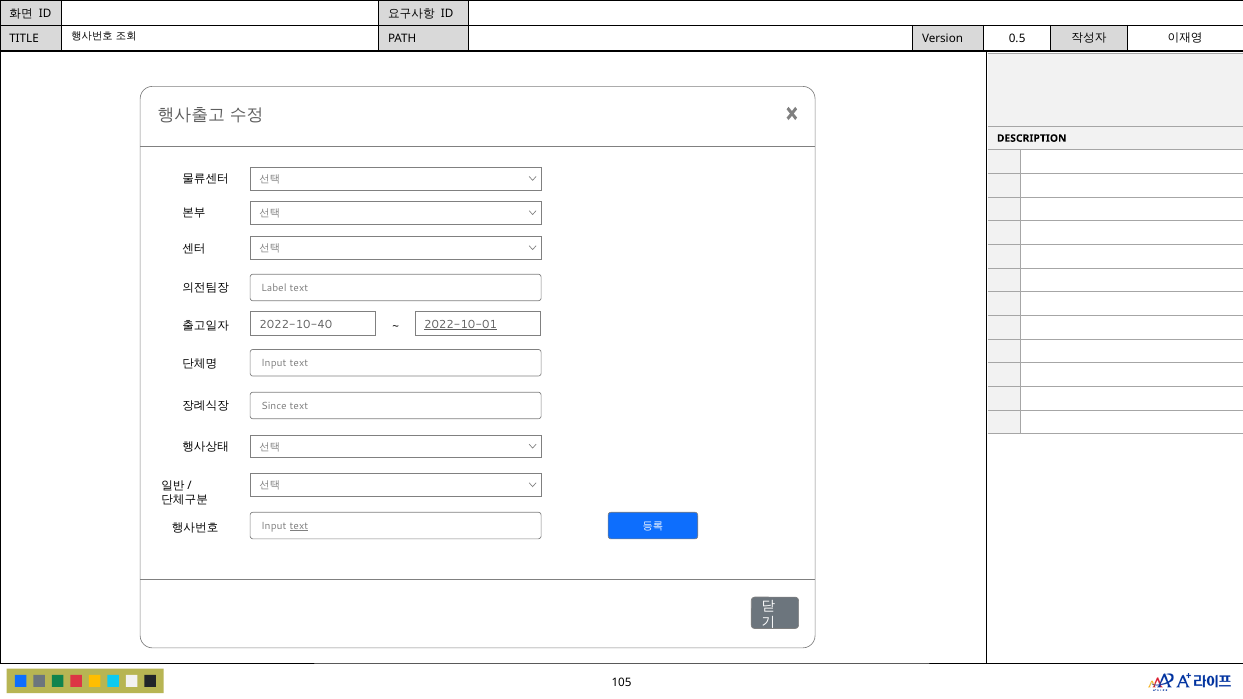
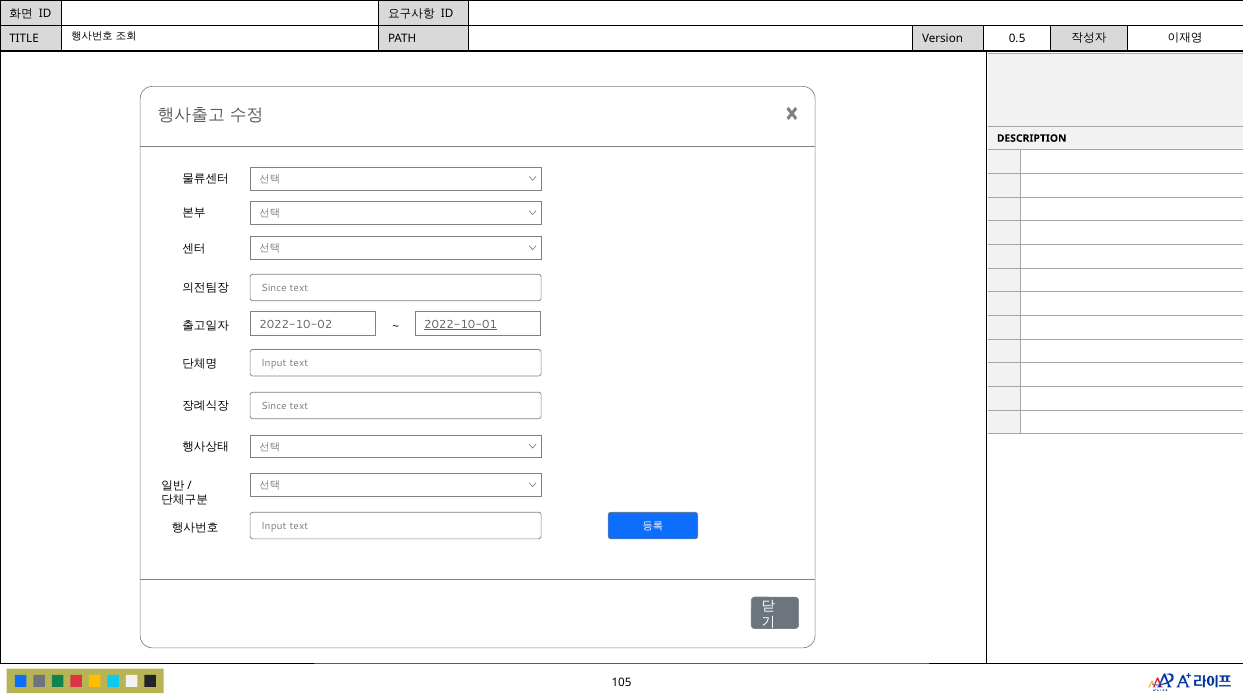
Label: Label -> Since (274, 288)
2022-10-40: 2022-10-40 -> 2022-10-02 (296, 324)
text underline: present -> none (299, 526)
